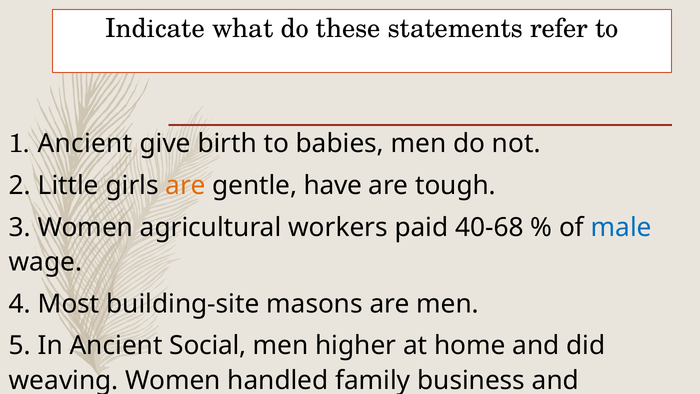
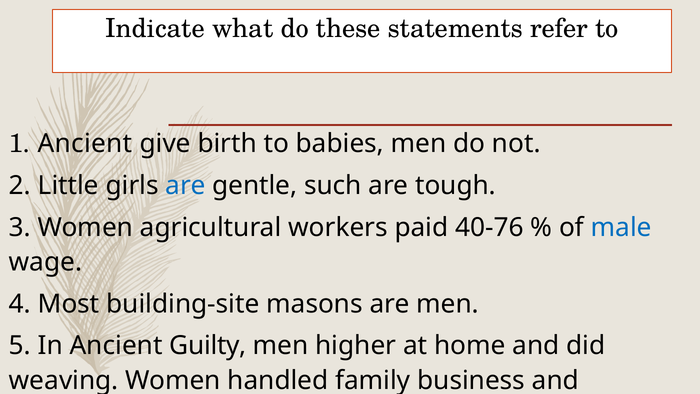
are colour: orange -> blue (185, 185)
have: have -> such (333, 185)
40-68: 40-68 -> 40-76 (489, 227)
Social: Social -> Guilty (208, 346)
